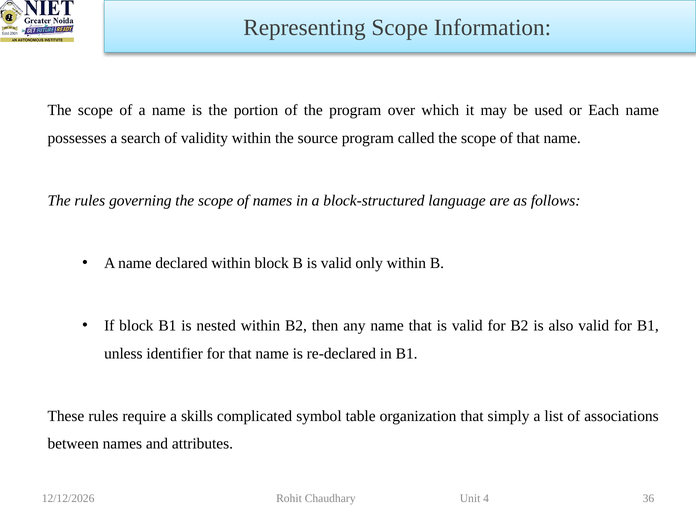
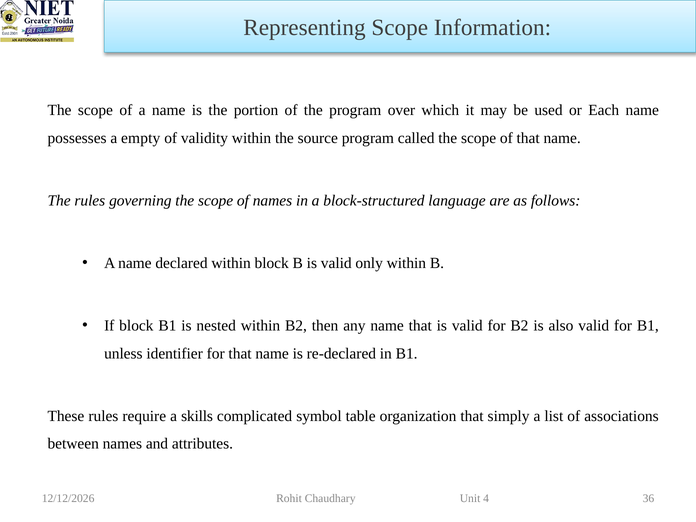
search: search -> empty (141, 138)
